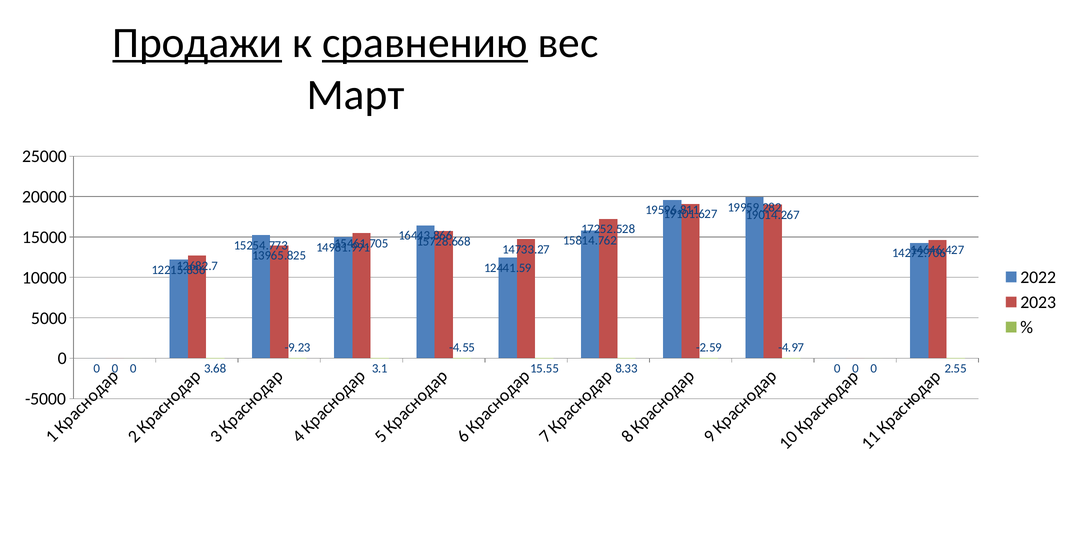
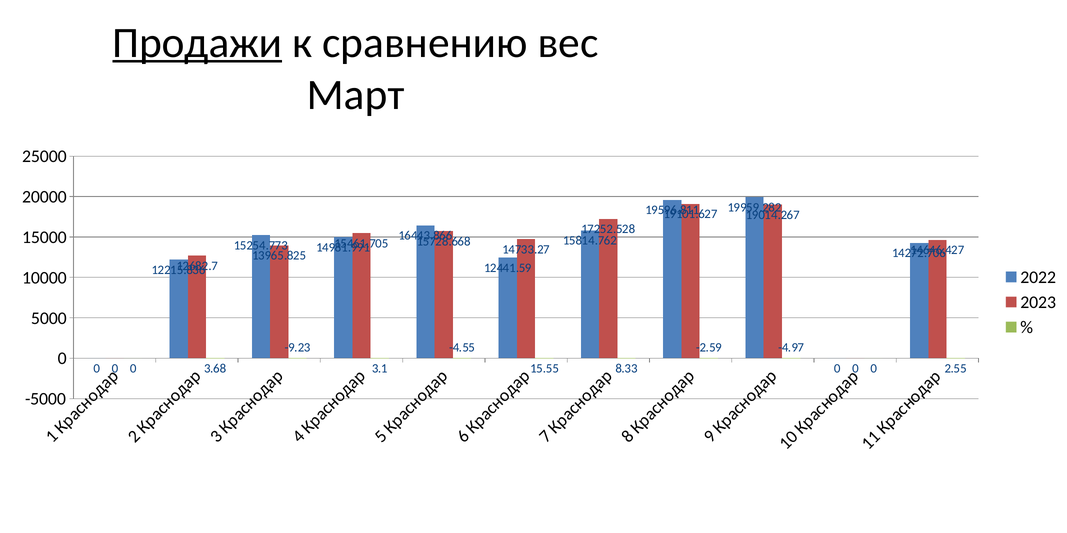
сравнению underline: present -> none (425, 43)
